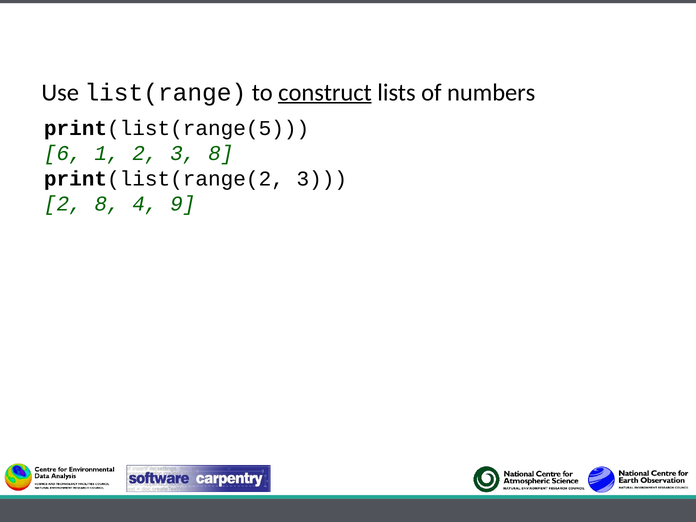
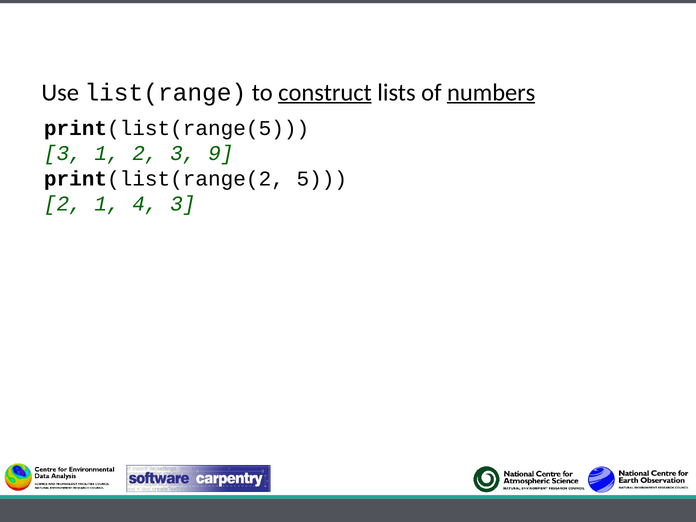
numbers underline: none -> present (491, 92)
6: 6 -> 3 (63, 153)
3 8: 8 -> 9 (221, 153)
print(list(range(2 3: 3 -> 5 (322, 179)
2 8: 8 -> 1 (107, 204)
4 9: 9 -> 3 (183, 204)
